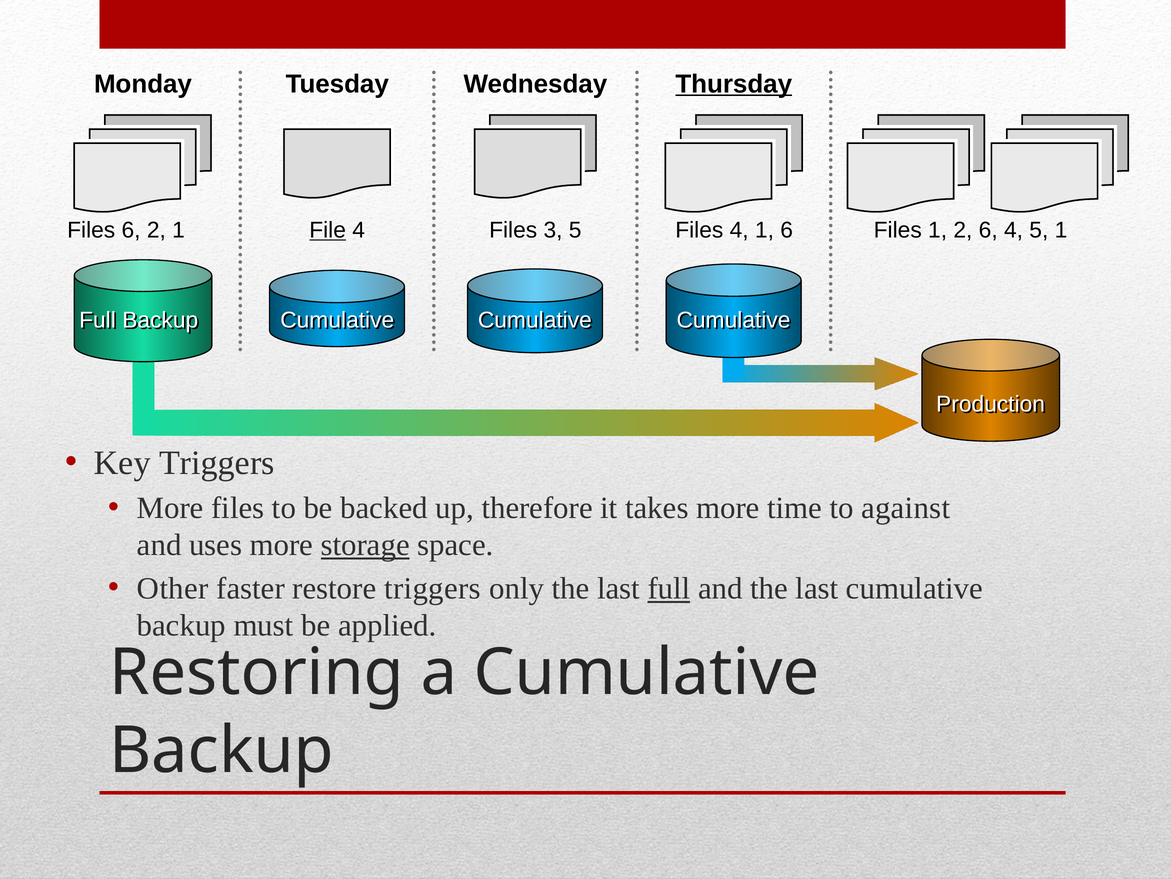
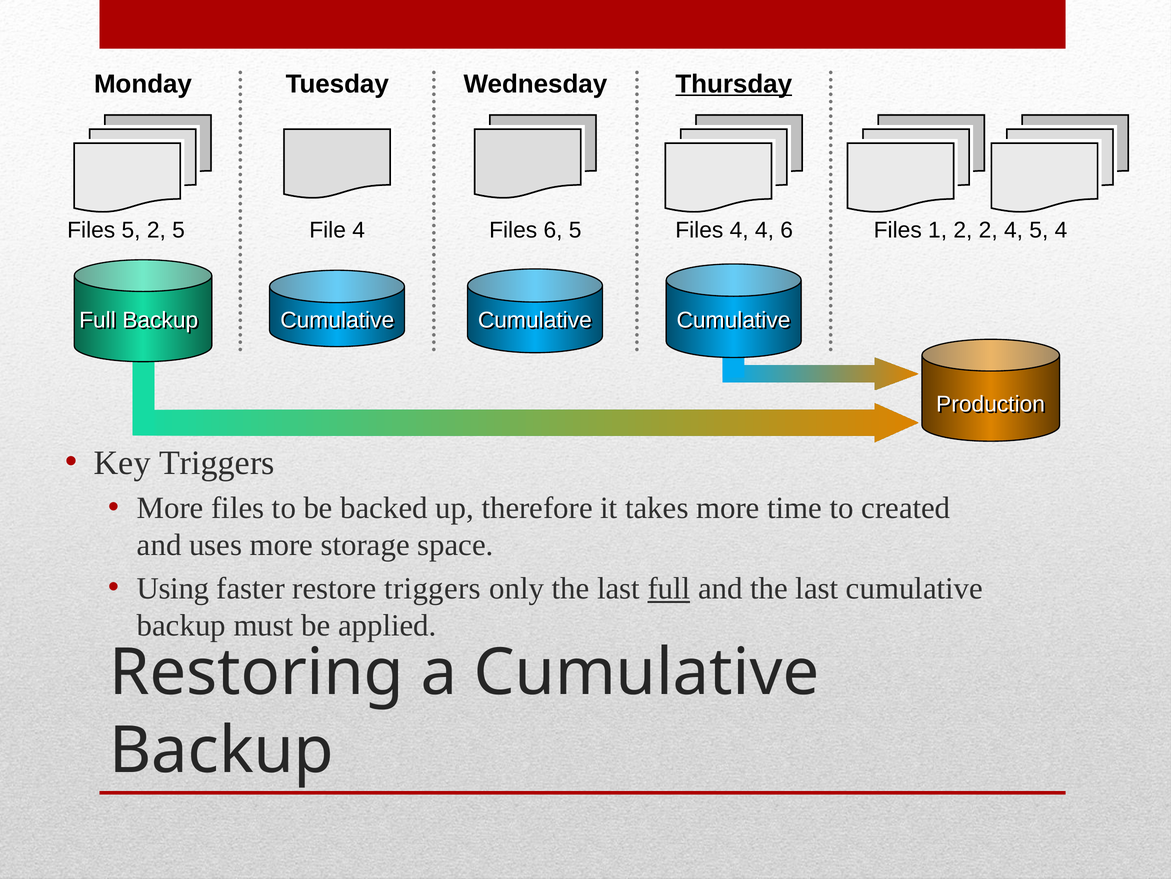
Files 6: 6 -> 5 (131, 230)
2 1: 1 -> 5 (179, 230)
File underline: present -> none (328, 230)
Files 3: 3 -> 6 (553, 230)
4 1: 1 -> 4 (764, 230)
2 6: 6 -> 2 (988, 230)
5 1: 1 -> 4 (1061, 230)
against: against -> created (906, 508)
storage underline: present -> none (365, 545)
Other: Other -> Using (173, 588)
